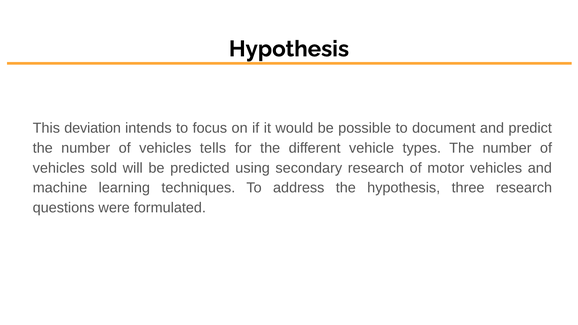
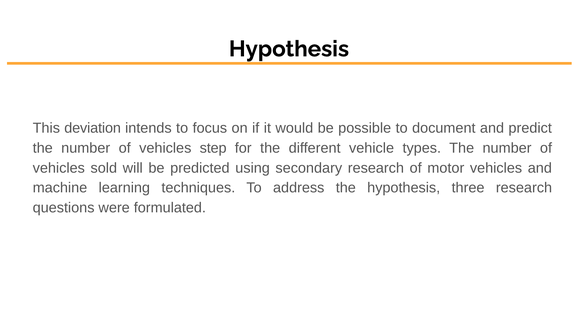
tells: tells -> step (213, 148)
